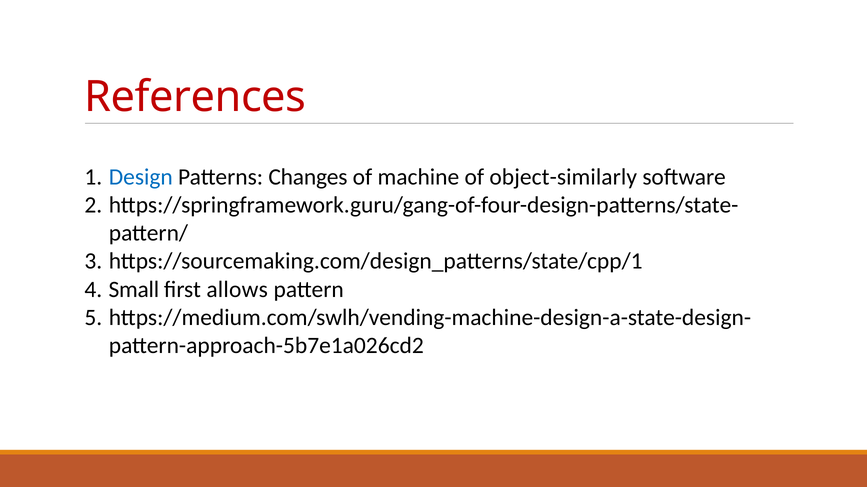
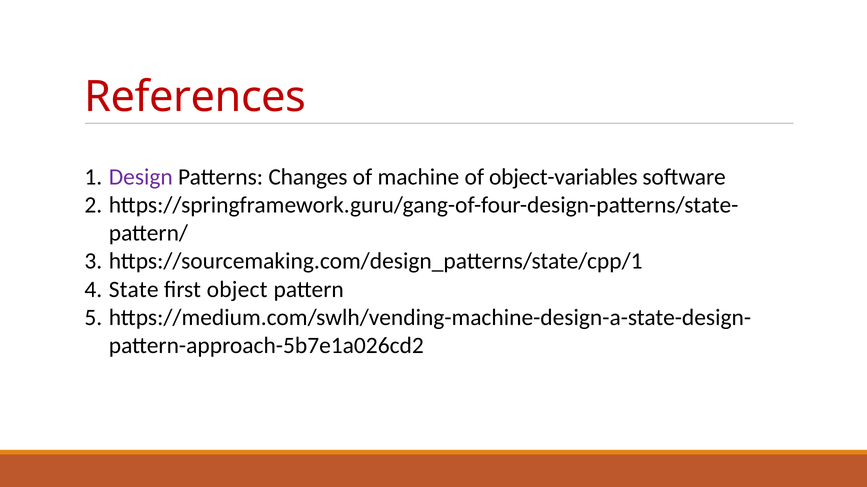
Design colour: blue -> purple (141, 177)
object-similarly: object-similarly -> object-variables (563, 177)
Small: Small -> State (134, 290)
allows: allows -> object (237, 290)
